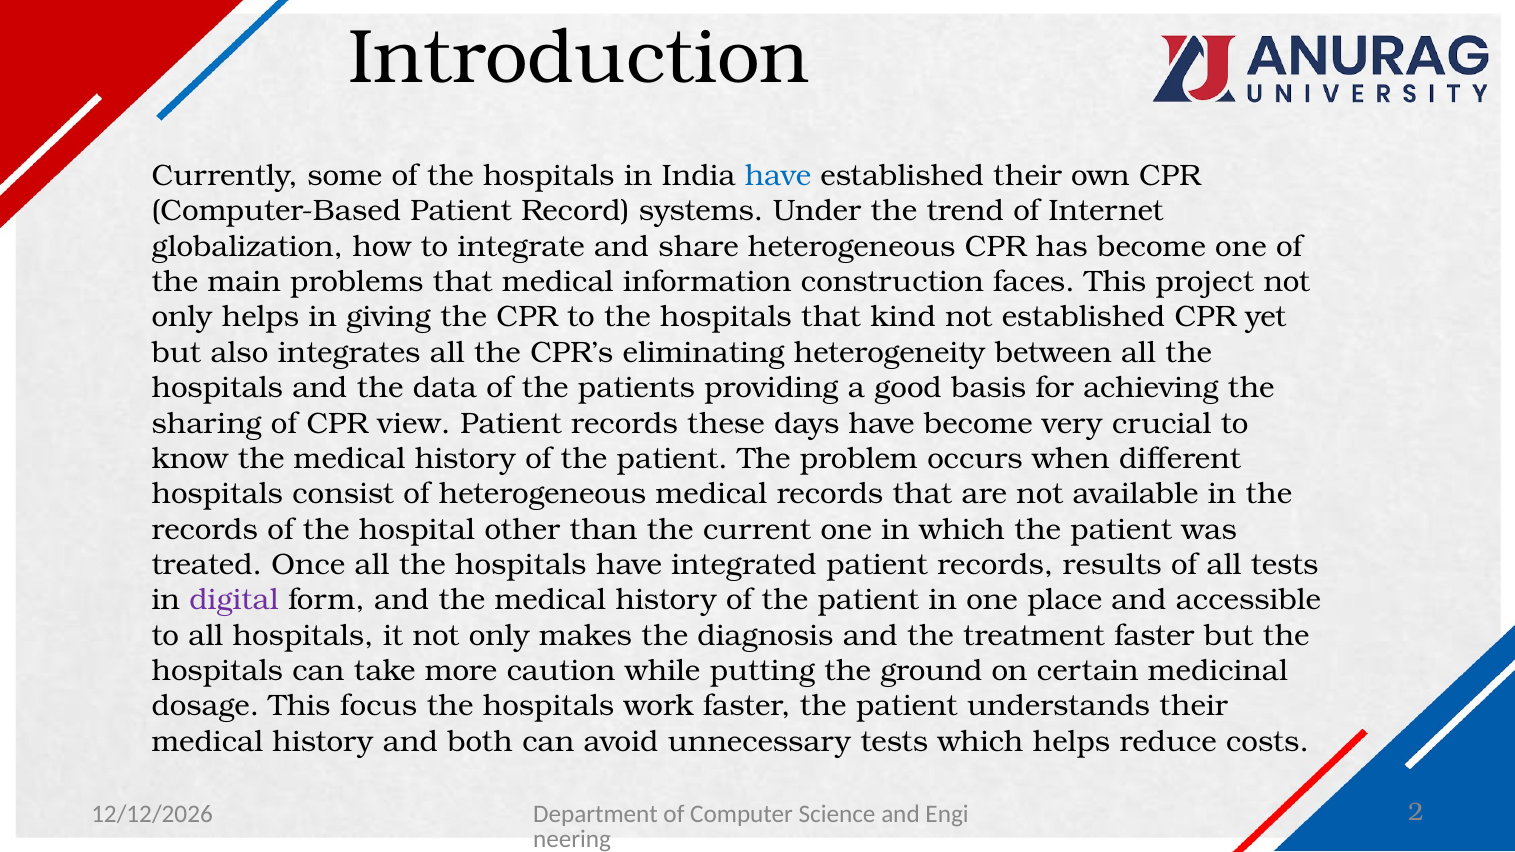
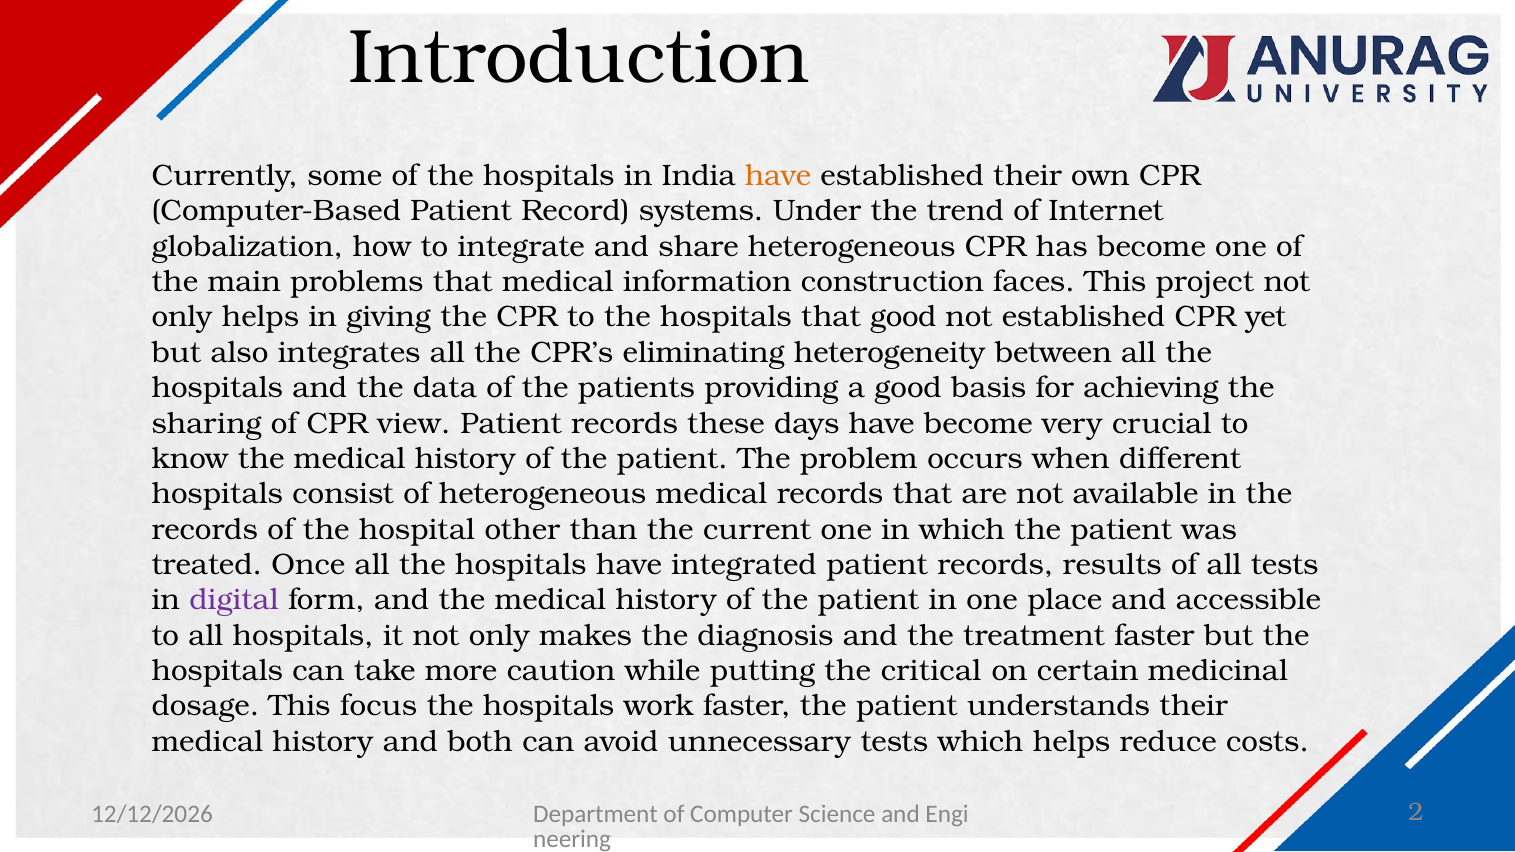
have colour: blue -> orange (778, 176)
that kind: kind -> good (903, 317)
ground: ground -> critical (931, 671)
